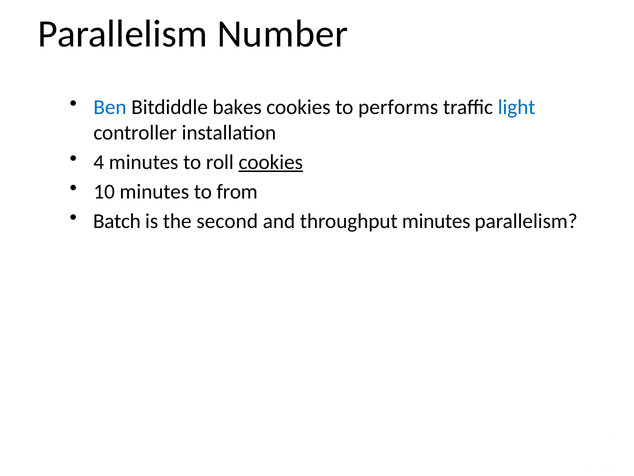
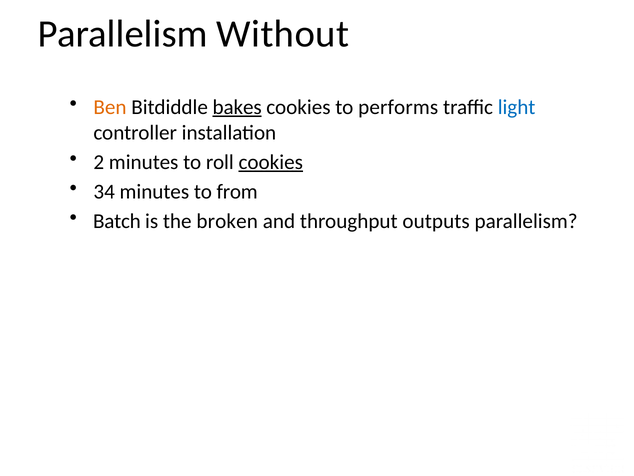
Number: Number -> Without (283, 34)
Ben colour: blue -> orange (110, 107)
bakes underline: none -> present (237, 107)
4: 4 -> 2 (99, 162)
10: 10 -> 34 (104, 192)
second: second -> broken (227, 221)
throughput minutes: minutes -> outputs (436, 221)
